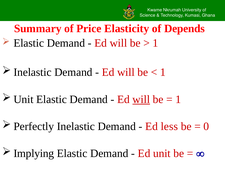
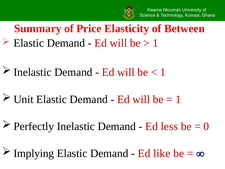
Depends: Depends -> Between (184, 29)
will underline: present -> none (141, 99)
Ed unit: unit -> like (162, 153)
